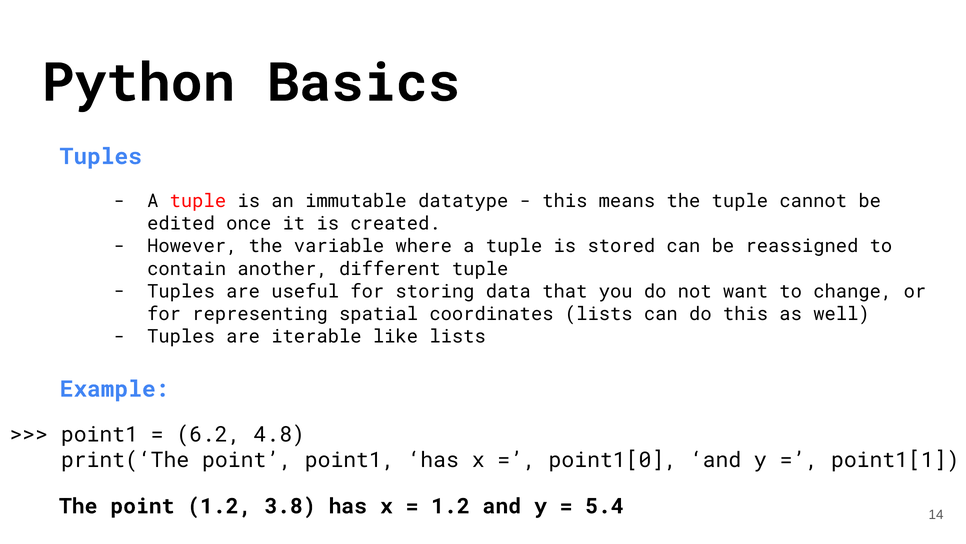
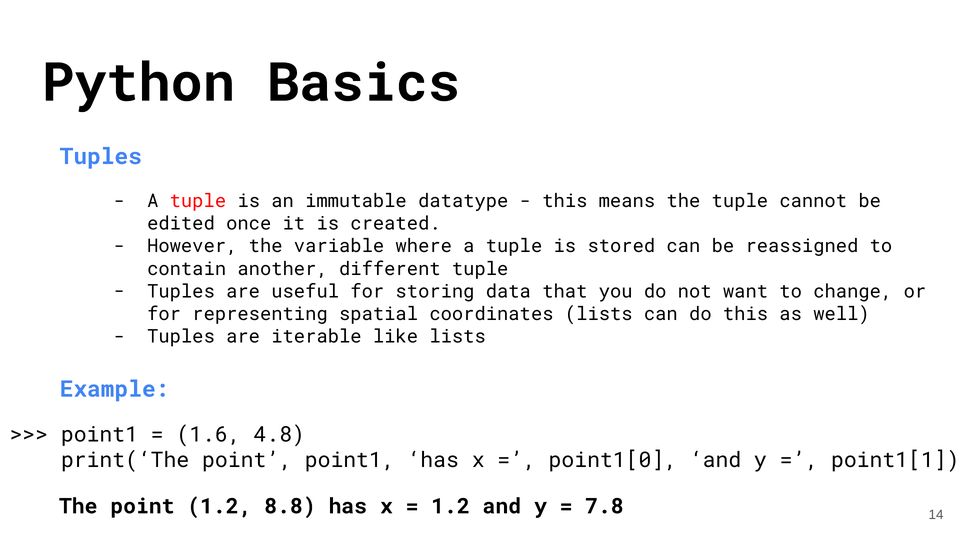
6.2: 6.2 -> 1.6 (209, 434)
3.8: 3.8 -> 8.8 (290, 506)
5.4: 5.4 -> 7.8 (605, 506)
